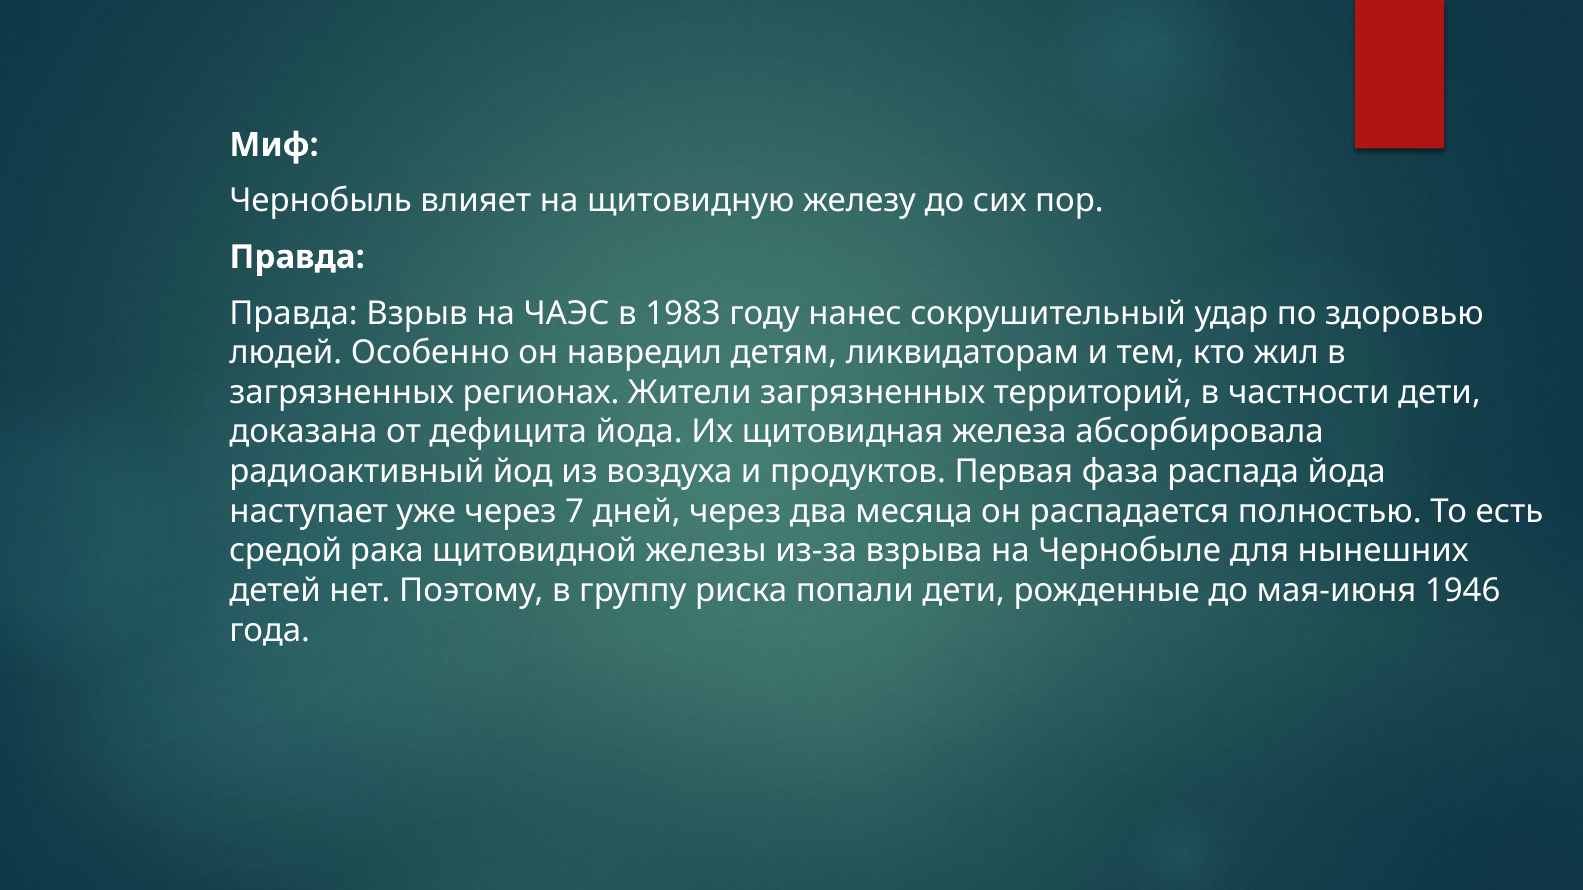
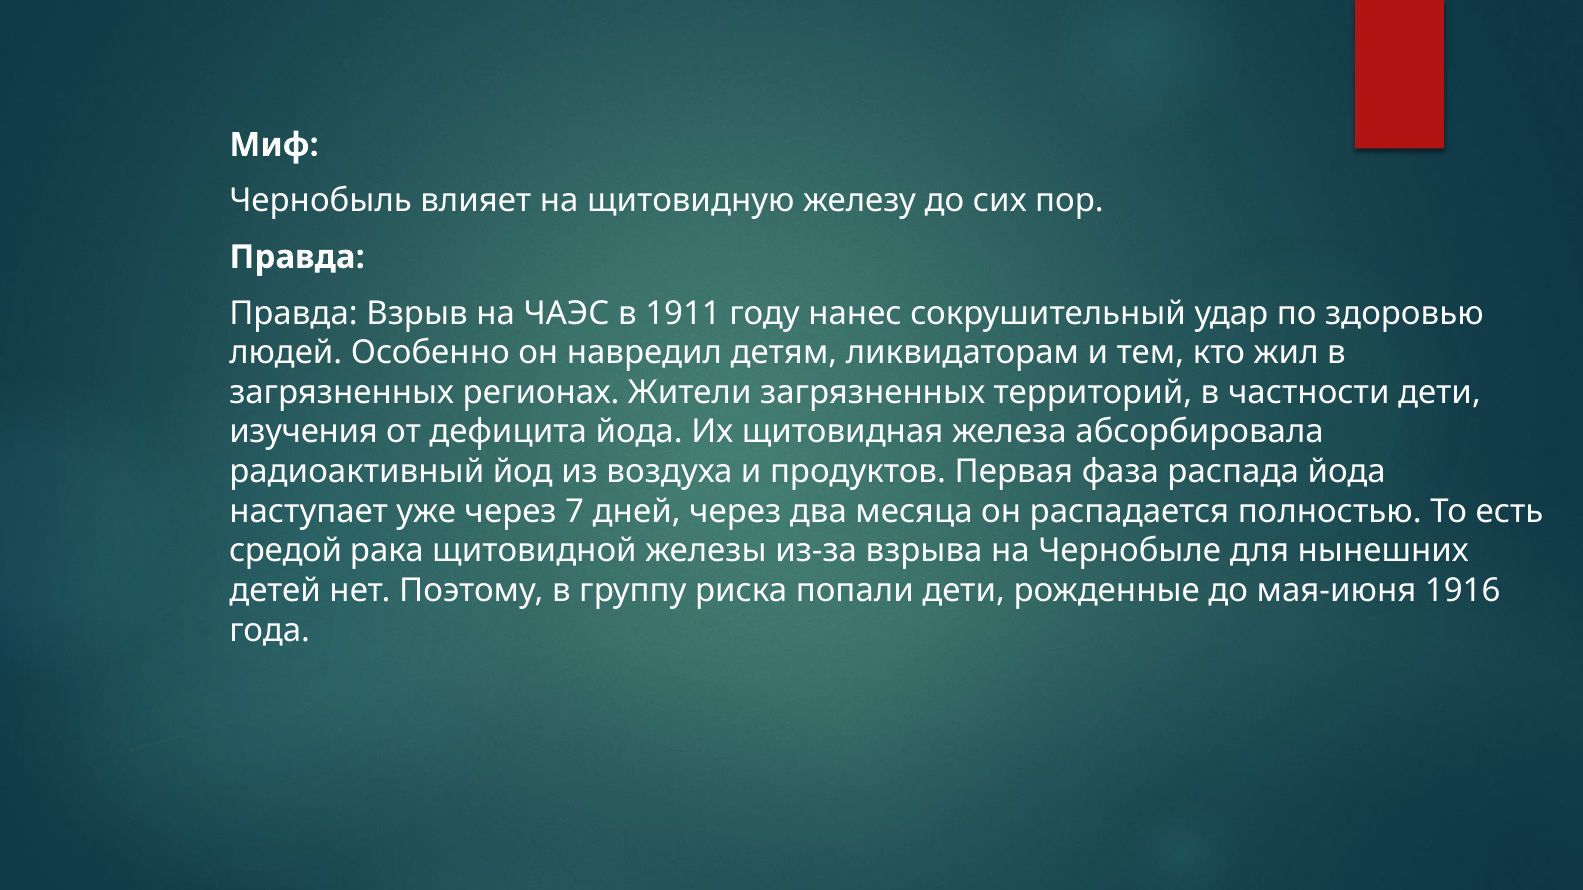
1983: 1983 -> 1911 (683, 313)
доказана: доказана -> изучения (304, 432)
1946: 1946 -> 1916 (1463, 591)
